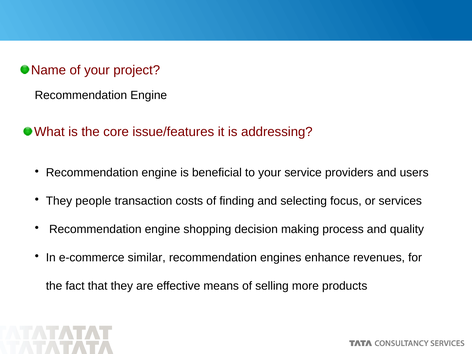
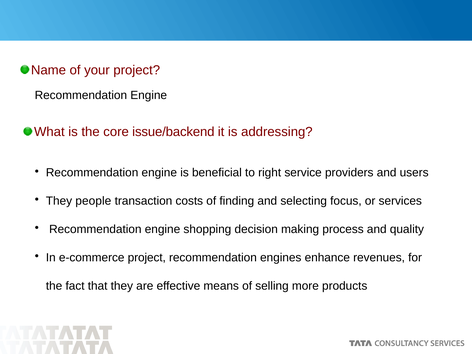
issue/features: issue/features -> issue/backend (173, 132)
to your: your -> right (270, 173)
e-commerce similar: similar -> project (147, 258)
